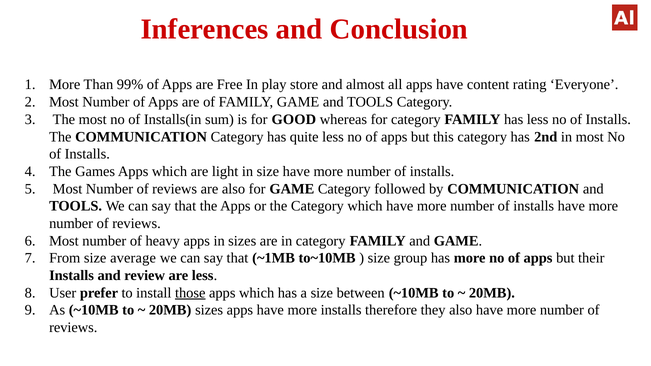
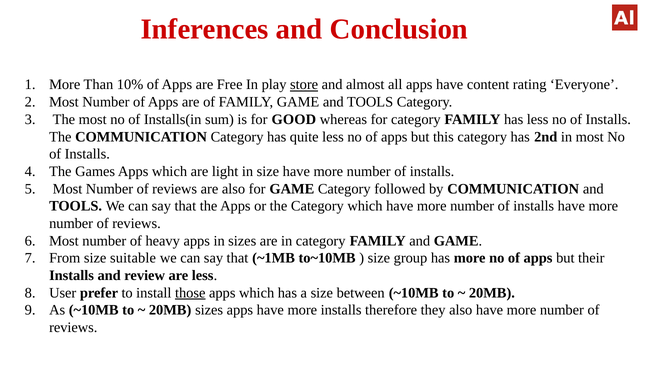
99%: 99% -> 10% (130, 85)
store underline: none -> present (304, 85)
average: average -> suitable (133, 258)
